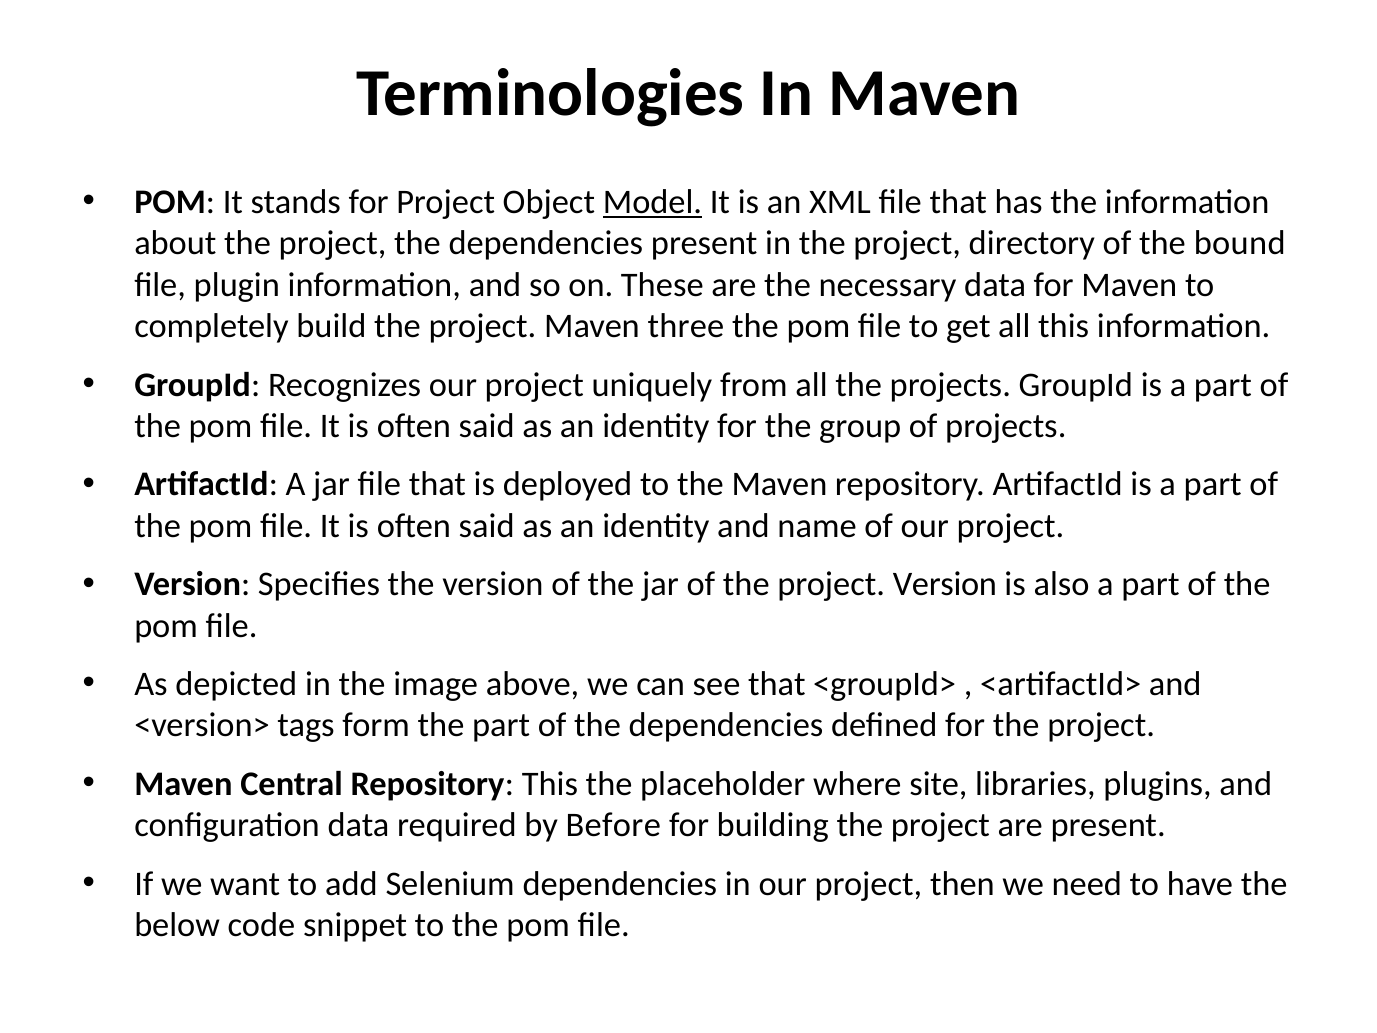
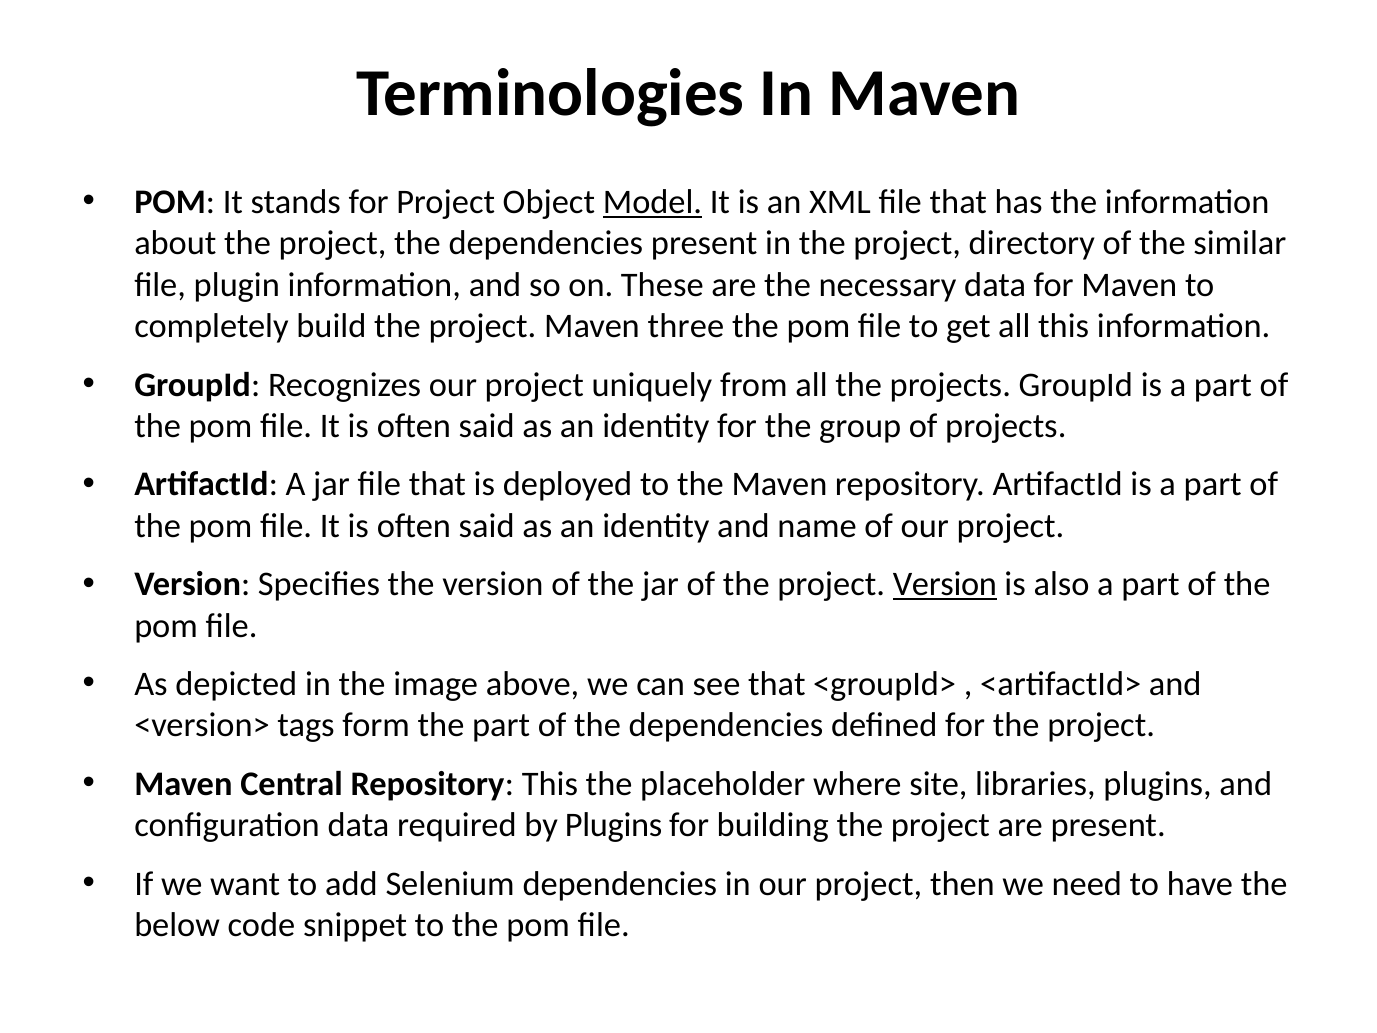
bound: bound -> similar (1240, 243)
Version underline: none -> present (945, 584)
by Before: Before -> Plugins (614, 825)
